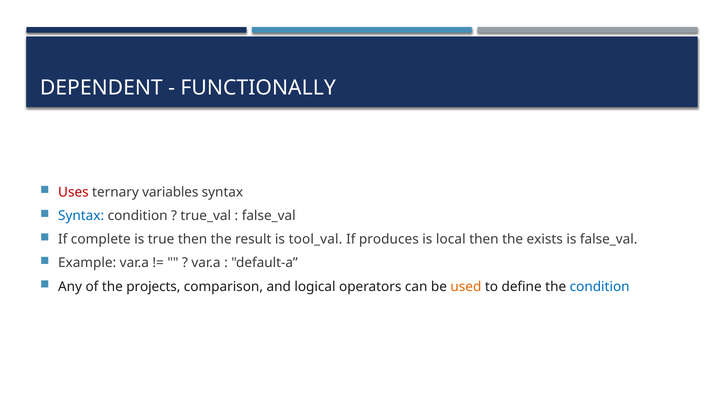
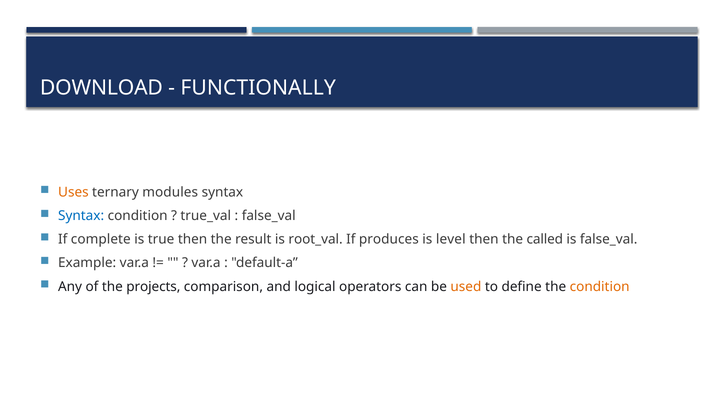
DEPENDENT: DEPENDENT -> DOWNLOAD (101, 88)
Uses colour: red -> orange (73, 193)
variables: variables -> modules (170, 193)
tool_val: tool_val -> root_val (316, 240)
local: local -> level (451, 240)
exists: exists -> called (545, 240)
condition colour: blue -> orange (600, 287)
